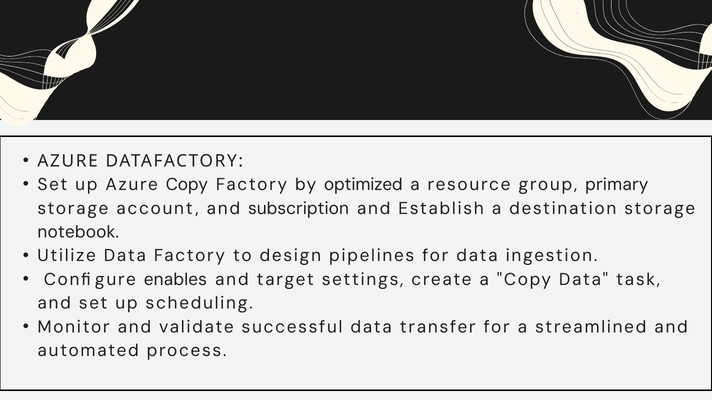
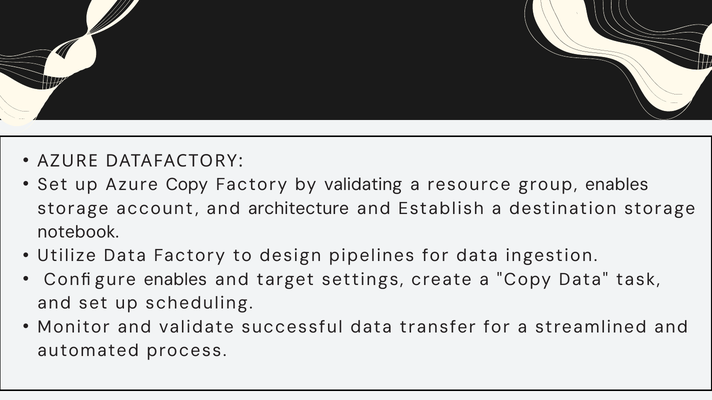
optimized: optimized -> validating (363, 185)
group primary: primary -> enables (617, 185)
subscription: subscription -> architecture (298, 209)
